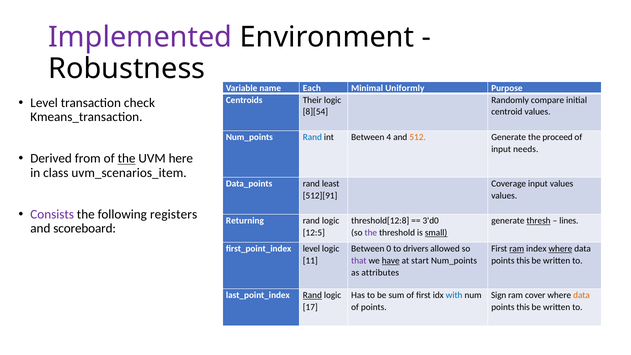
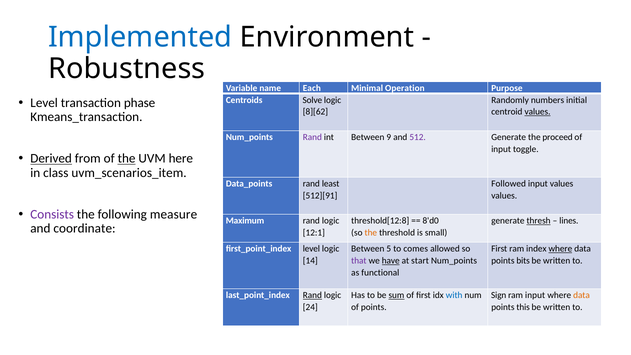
Implemented colour: purple -> blue (140, 37)
Uniformly: Uniformly -> Operation (405, 88)
check: check -> phase (140, 103)
Their: Their -> Solve (312, 100)
compare: compare -> numbers (548, 100)
8][54: 8][54 -> 8][62 (315, 112)
values underline: none -> present (537, 112)
Rand colour: blue -> purple (312, 137)
4: 4 -> 9 (389, 137)
512 colour: orange -> purple (418, 137)
needs: needs -> toggle (526, 149)
Derived underline: none -> present (51, 159)
Coverage: Coverage -> Followed (509, 184)
registers: registers -> measure (174, 214)
Returning: Returning -> Maximum (245, 221)
3'd0: 3'd0 -> 8'd0 (431, 221)
scoreboard: scoreboard -> coordinate (85, 229)
12:5: 12:5 -> 12:1 (314, 233)
the colour: purple -> orange (371, 233)
small underline: present -> none (436, 233)
0: 0 -> 5 (389, 249)
drivers: drivers -> comes (416, 249)
ram underline: present -> none (517, 249)
11: 11 -> 14 (310, 261)
this: this -> bits (523, 261)
attributes: attributes -> functional (380, 273)
sum underline: none -> present (396, 295)
ram cover: cover -> input (535, 295)
17: 17 -> 24 (310, 307)
